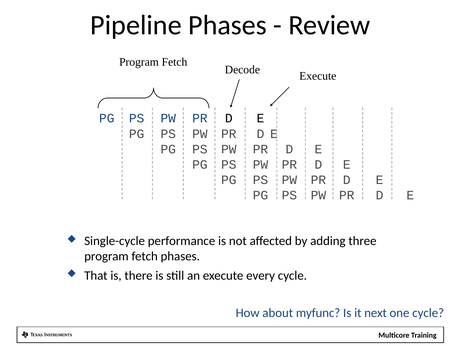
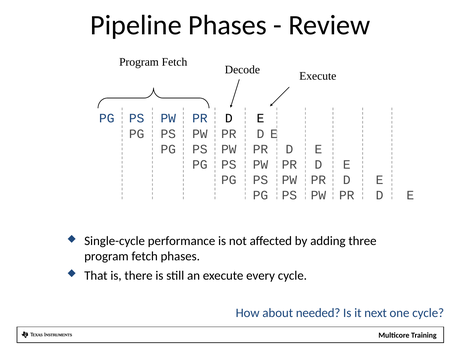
myfunc: myfunc -> needed (318, 313)
